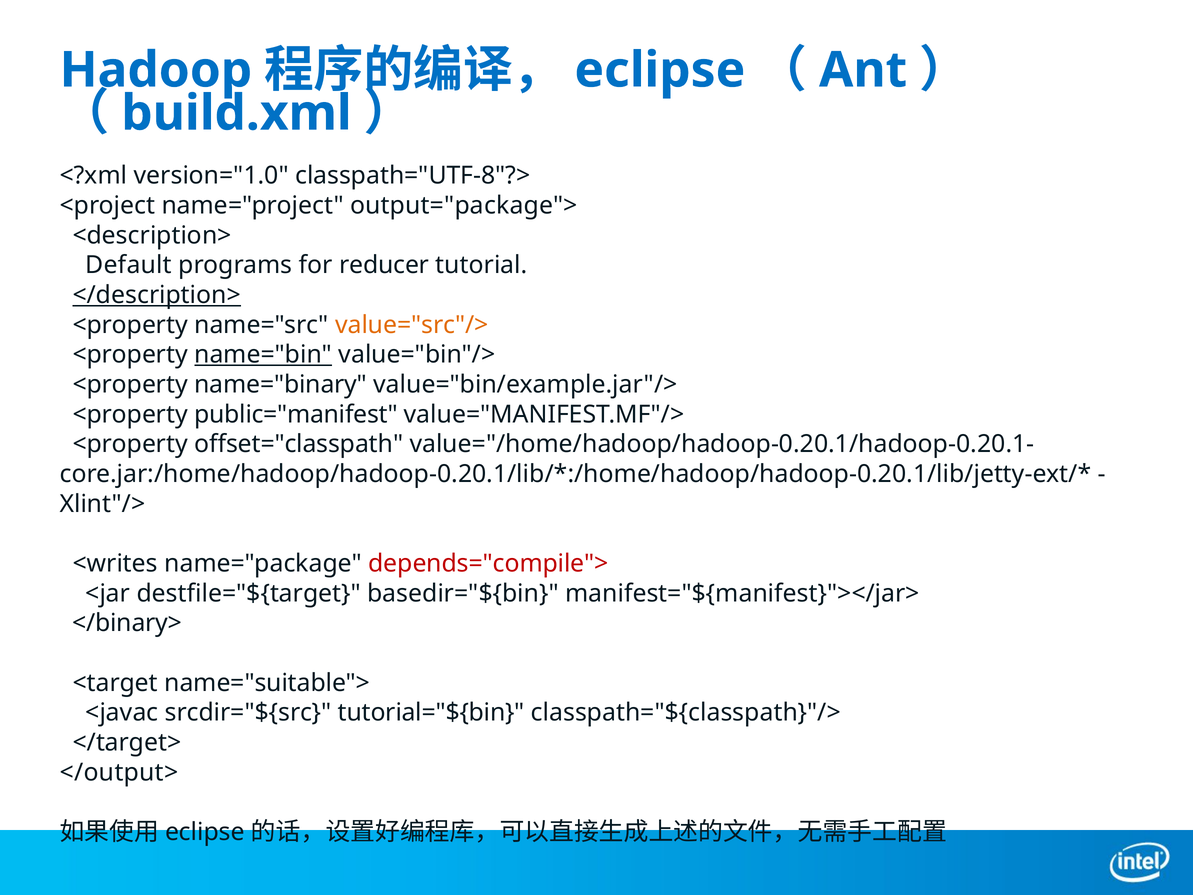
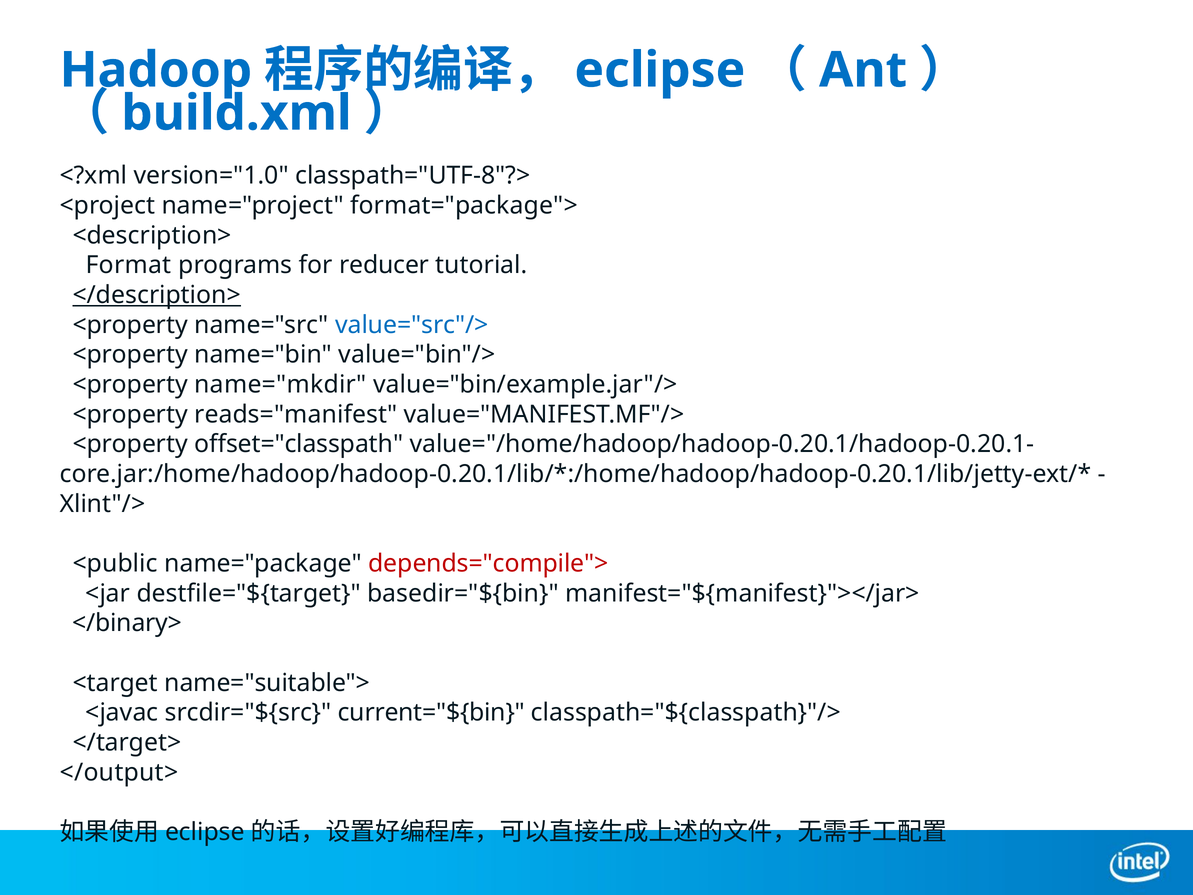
output="package">: output="package"> -> format="package"> (464, 206)
Default: Default -> Format (129, 265)
value="src"/> colour: orange -> blue (412, 325)
name="bin underline: present -> none (263, 355)
name="binary: name="binary -> name="mkdir (280, 385)
public="manifest: public="manifest -> reads="manifest (296, 414)
<writes: <writes -> <public (115, 563)
tutorial="${bin: tutorial="${bin -> current="${bin (431, 713)
